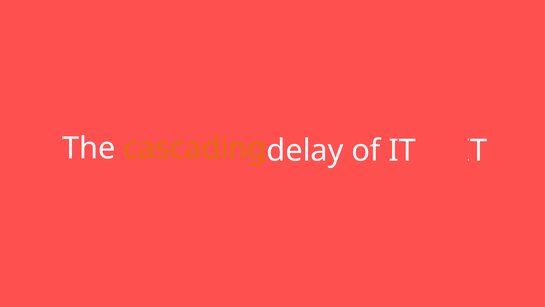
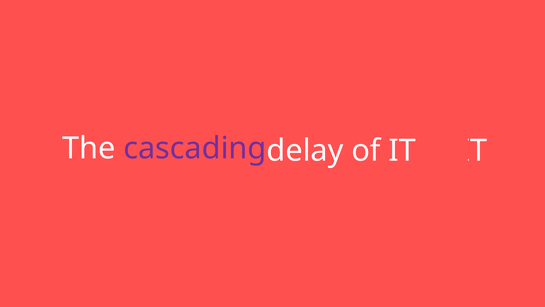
cascading colour: orange -> purple (195, 148)
